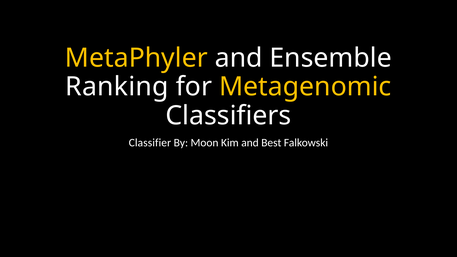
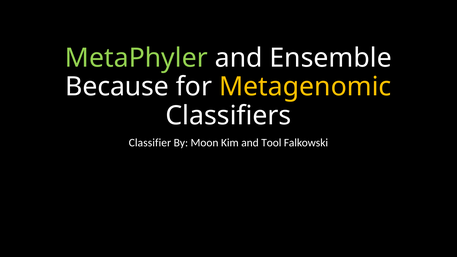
MetaPhyler colour: yellow -> light green (136, 58)
Ranking: Ranking -> Because (117, 87)
Best: Best -> Tool (271, 143)
